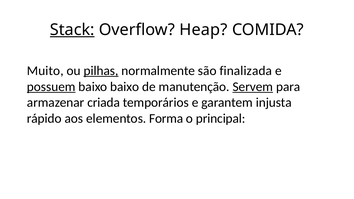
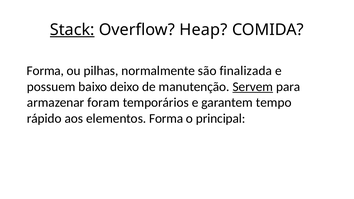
Muito: Muito -> Forma (45, 71)
pilhas underline: present -> none (101, 71)
possuem underline: present -> none (51, 87)
baixo baixo: baixo -> deixo (125, 87)
criada: criada -> foram (104, 103)
injusta: injusta -> tempo (274, 103)
